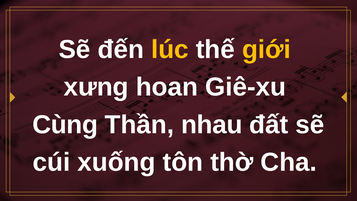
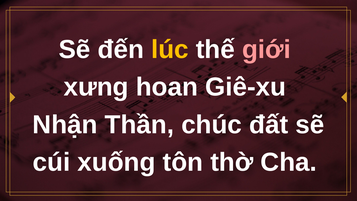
giới colour: yellow -> pink (266, 50)
Cùng: Cùng -> Nhận (65, 125)
nhau: nhau -> chúc (212, 125)
